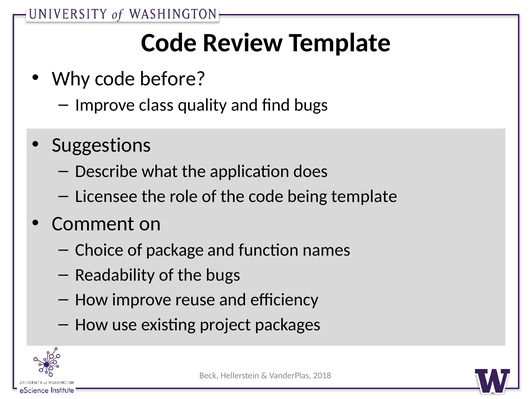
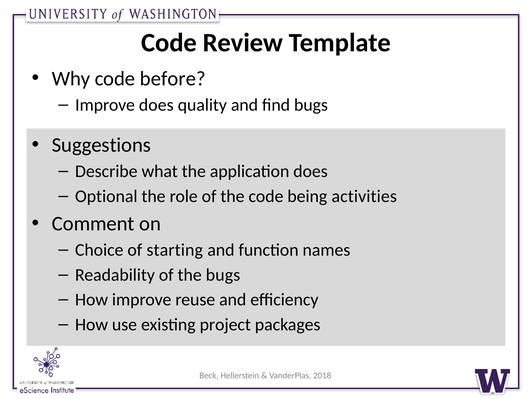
Improve class: class -> does (156, 105)
Licensee: Licensee -> Optional (106, 196)
being template: template -> activities (364, 196)
package: package -> starting (175, 250)
